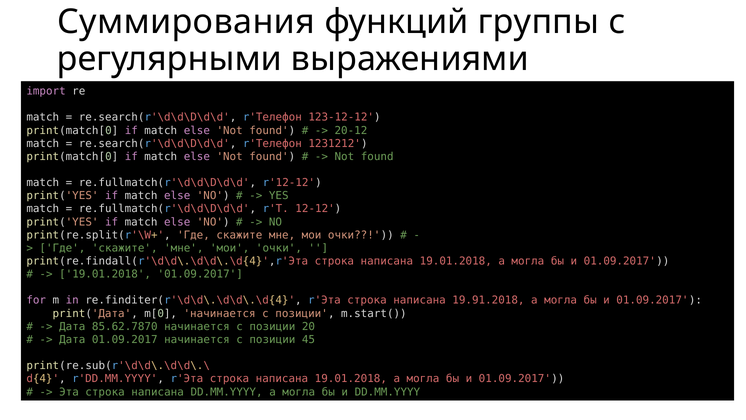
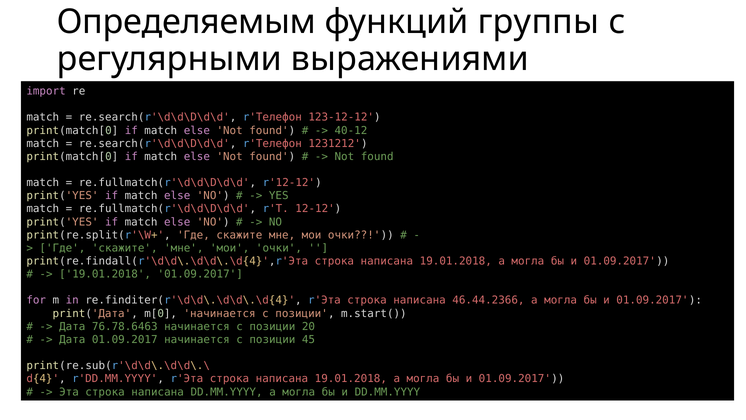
Суммирования: Суммирования -> Определяемым (186, 22)
20-12: 20-12 -> 40-12 (351, 130)
19.91.2018: 19.91.2018 -> 46.44.2366 (488, 300)
85.62.7870: 85.62.7870 -> 76.78.6463 (125, 326)
